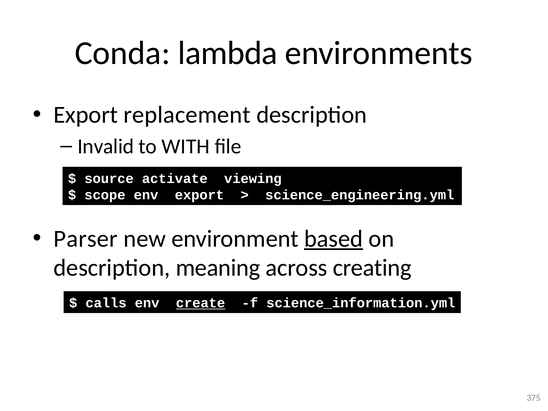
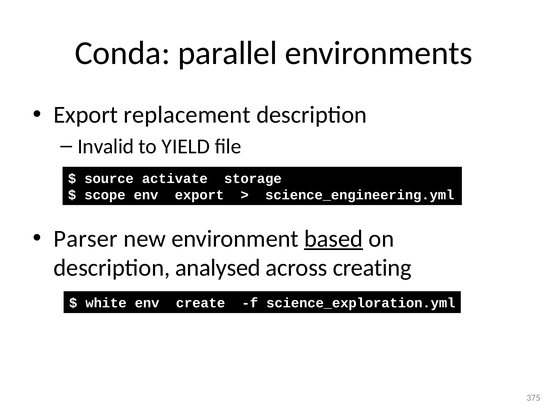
lambda: lambda -> parallel (228, 53)
WITH: WITH -> YIELD (186, 146)
viewing: viewing -> storage (253, 179)
meaning: meaning -> analysed (218, 268)
calls: calls -> white (106, 303)
create underline: present -> none (201, 303)
science_information.yml: science_information.yml -> science_exploration.yml (361, 303)
